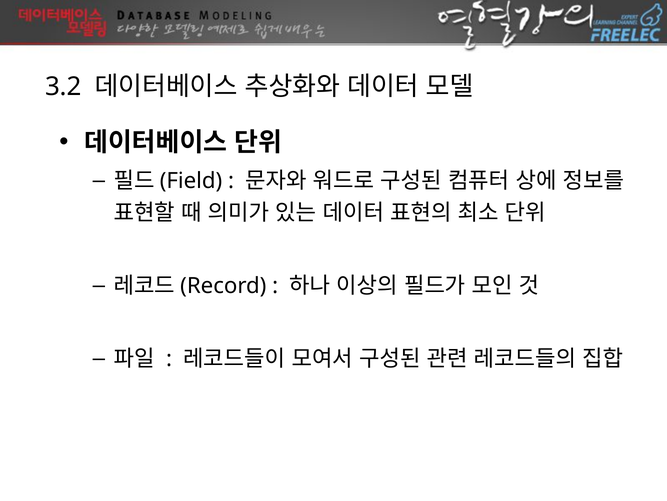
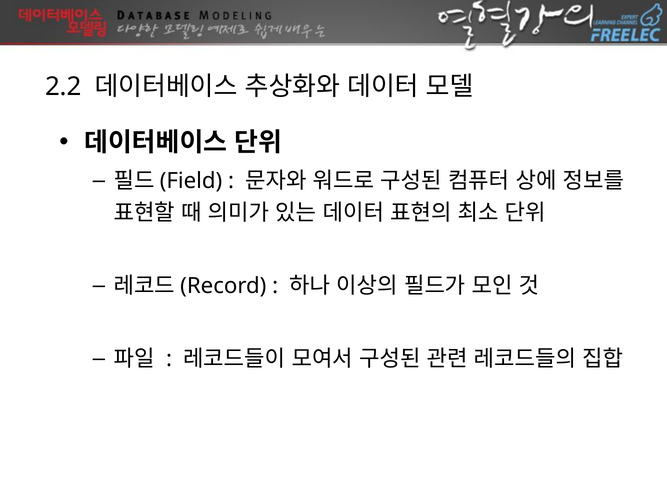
3.2: 3.2 -> 2.2 (63, 87)
